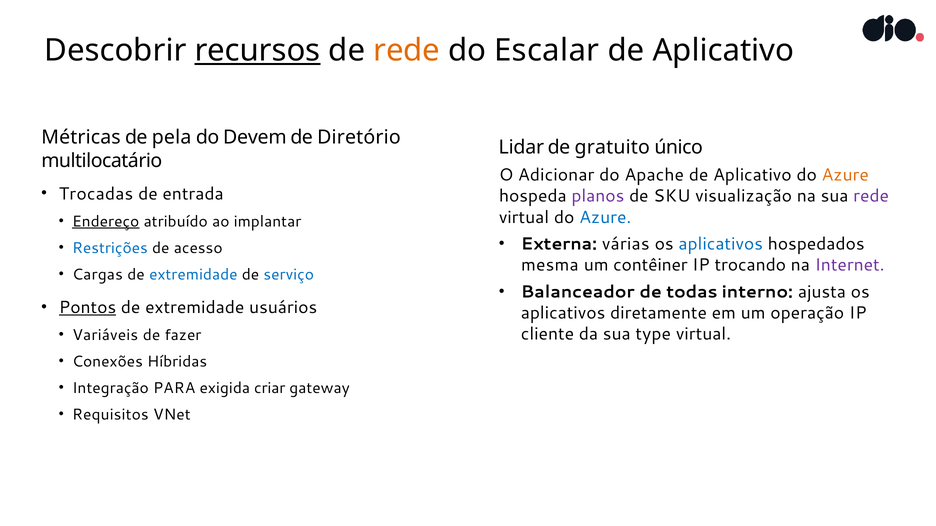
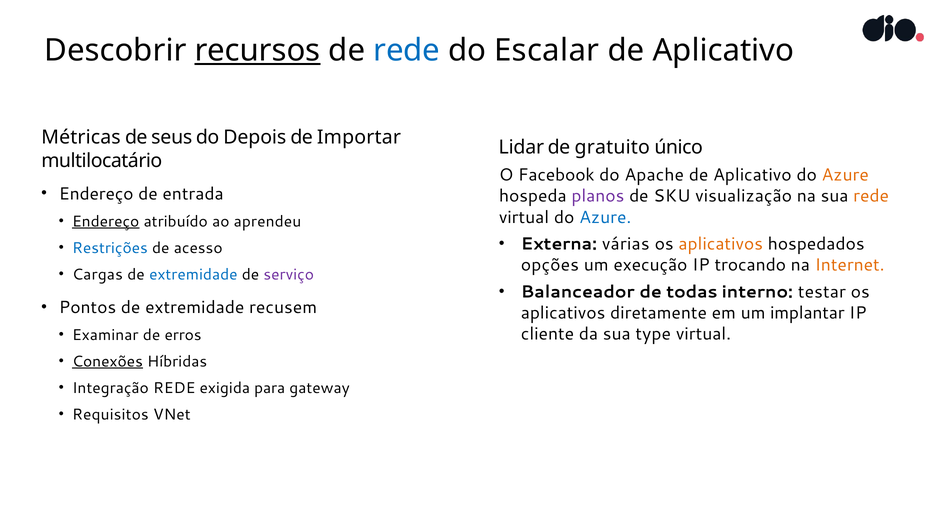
rede colour: orange -> blue (407, 51)
pela: pela -> seus (172, 138)
Devem: Devem -> Depois (255, 138)
Diretório: Diretório -> Importar (359, 138)
Adicionar: Adicionar -> Facebook (556, 175)
Trocadas: Trocadas -> Endereço (96, 194)
rede colour: purple -> orange (871, 196)
implantar: implantar -> aprendeu (267, 222)
aplicativos colour: blue -> orange (721, 244)
mesma: mesma -> opções (550, 265)
contêiner: contêiner -> execução (650, 265)
Internet colour: purple -> orange (850, 265)
serviço colour: blue -> purple (289, 275)
ajusta: ajusta -> testar (822, 292)
Pontos underline: present -> none (88, 308)
usuários: usuários -> recusem (283, 308)
operação: operação -> implantar (807, 313)
Variáveis: Variáveis -> Examinar (105, 335)
fazer: fazer -> erros (183, 335)
Conexões underline: none -> present (107, 362)
Integração PARA: PARA -> REDE (174, 388)
criar: criar -> para (270, 388)
